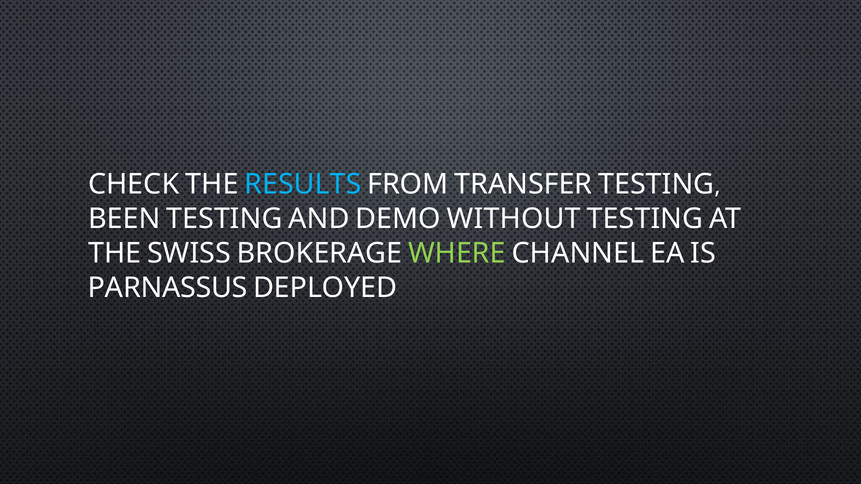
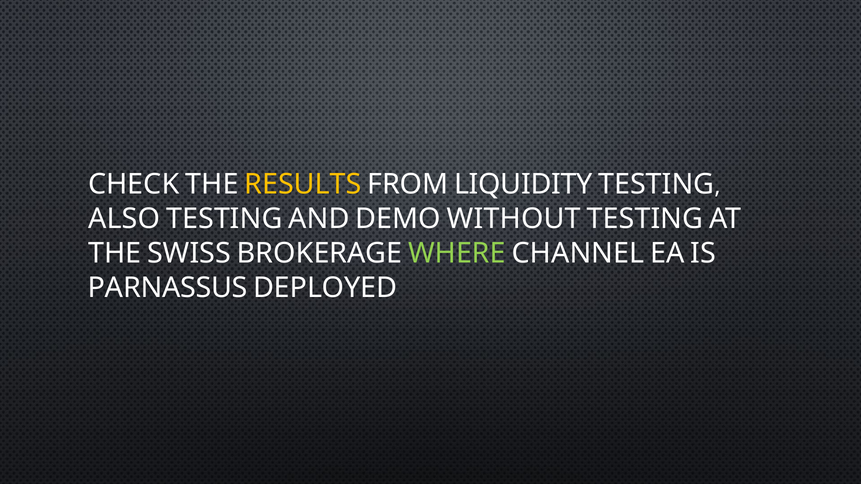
RESULTS colour: light blue -> yellow (303, 185)
TRANSFER: TRANSFER -> LIQUIDITY (523, 185)
BEEN: BEEN -> ALSO (124, 219)
